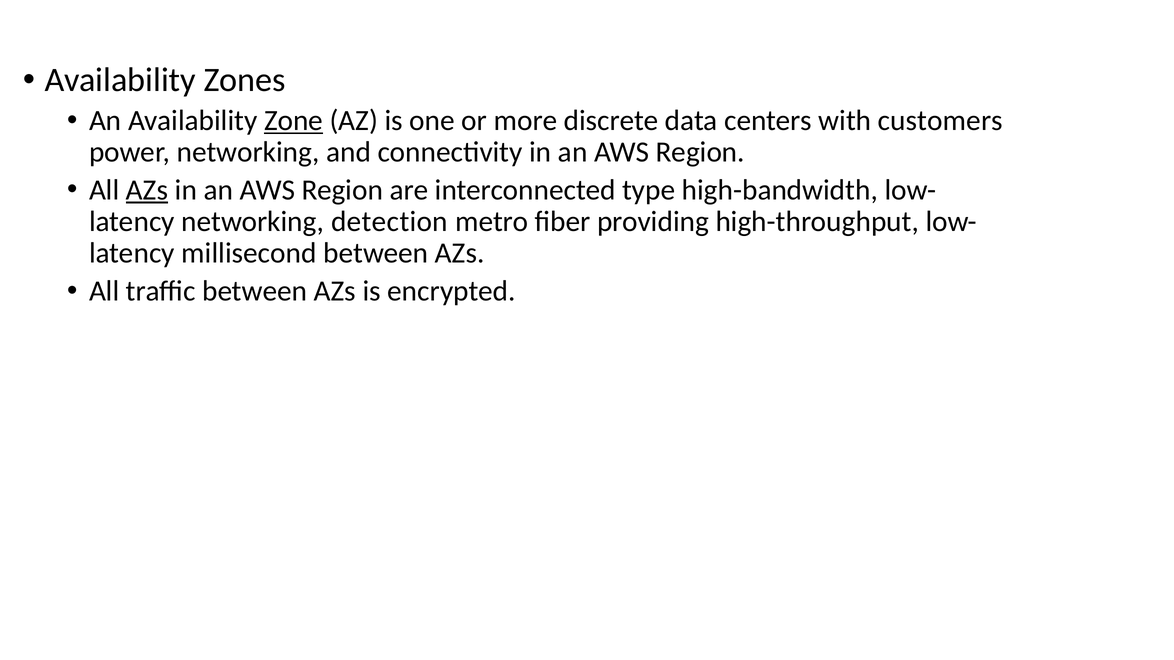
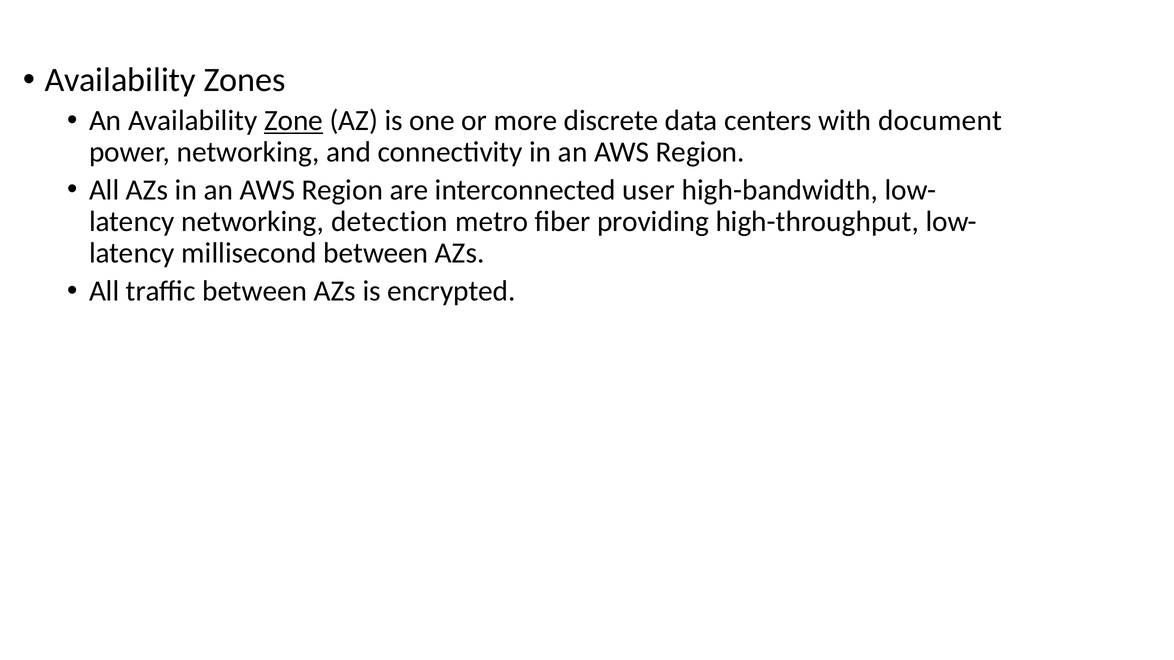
customers: customers -> document (940, 121)
AZs underline: present -> none (147, 190)
type: type -> user (649, 190)
